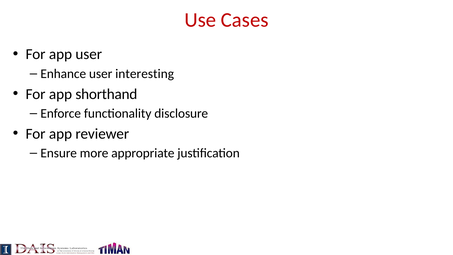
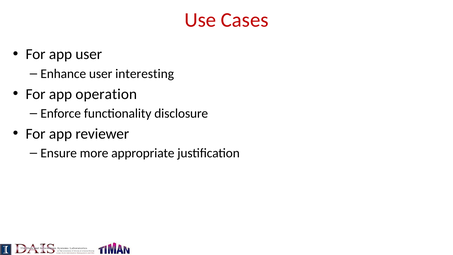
shorthand: shorthand -> operation (106, 94)
